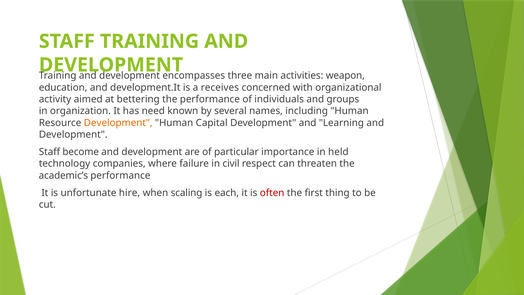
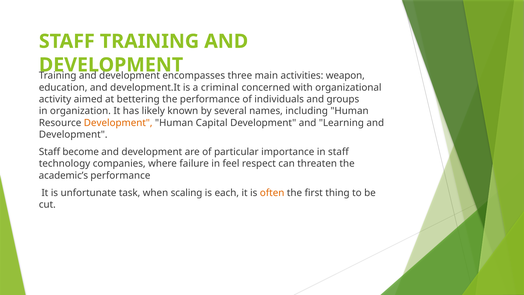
receives: receives -> criminal (220, 87)
need: need -> likely (153, 111)
in held: held -> staff (338, 152)
civil: civil -> feel (231, 164)
hire: hire -> task (130, 193)
often colour: red -> orange (272, 193)
